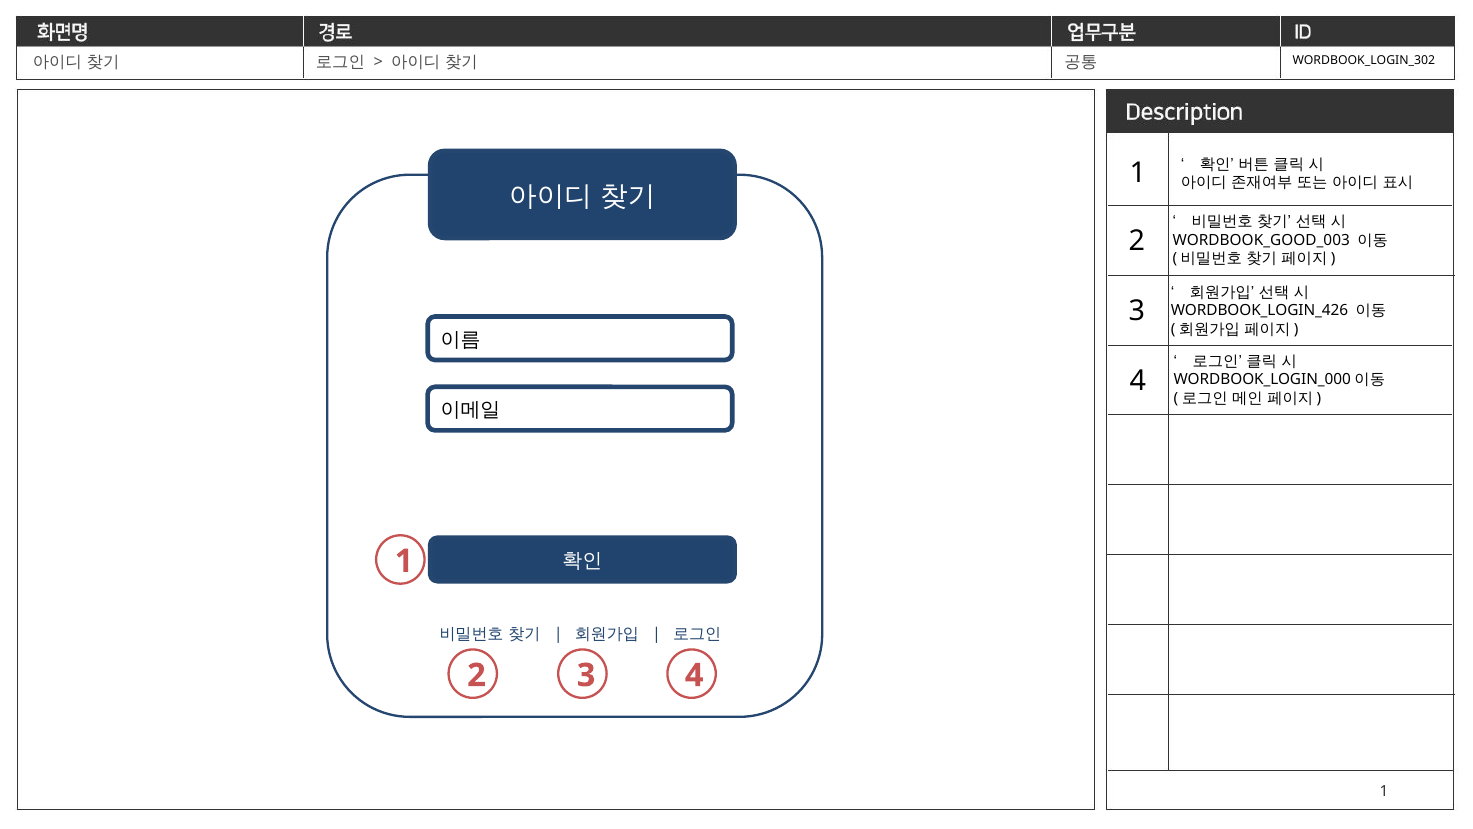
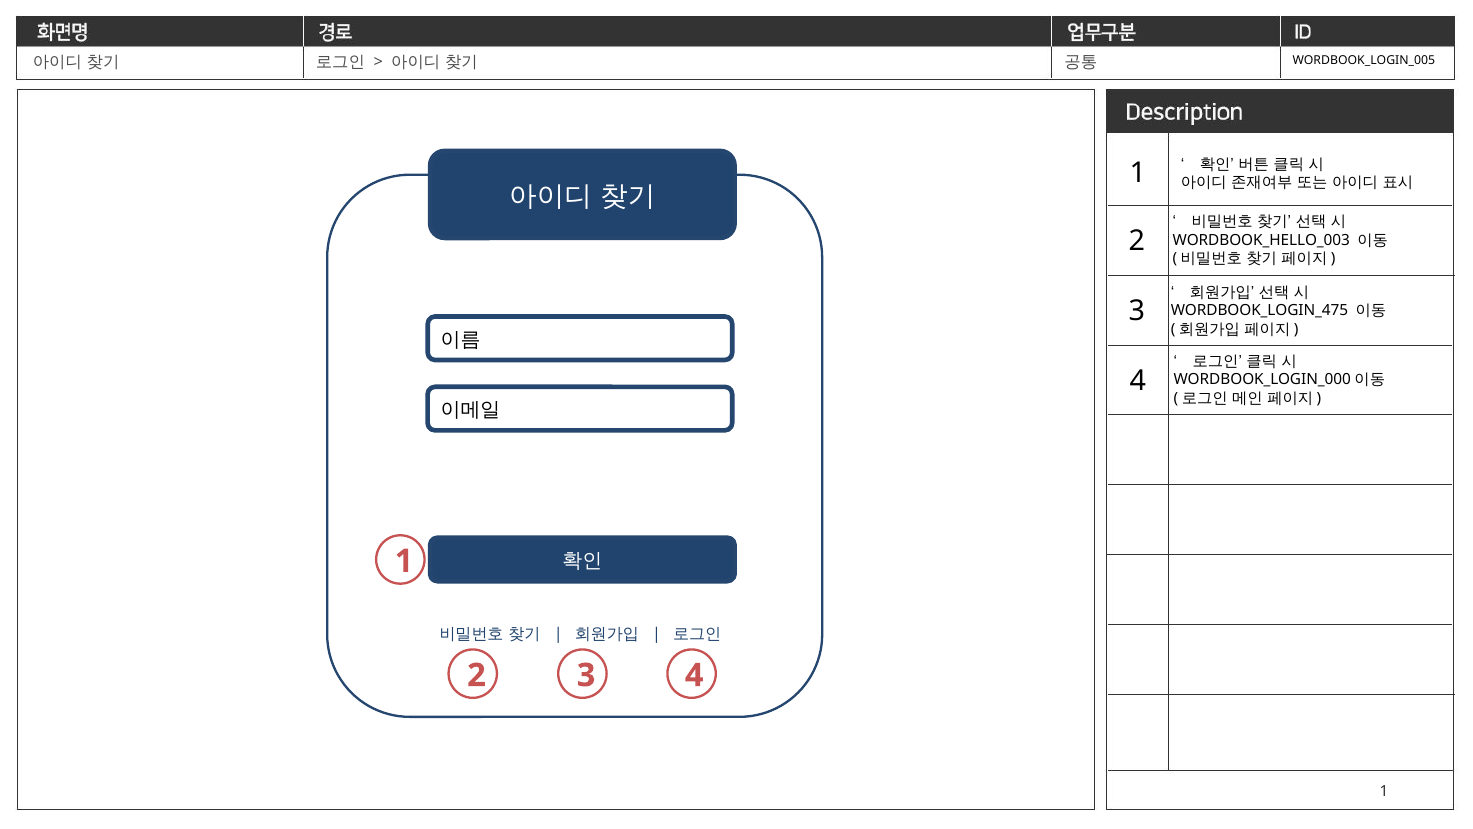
WORDBOOK_LOGIN_302: WORDBOOK_LOGIN_302 -> WORDBOOK_LOGIN_005 (1364, 60)
WORDBOOK_GOOD_003: WORDBOOK_GOOD_003 -> WORDBOOK_HELLO_003 (1261, 240)
WORDBOOK_LOGIN_426: WORDBOOK_LOGIN_426 -> WORDBOOK_LOGIN_475 (1259, 310)
